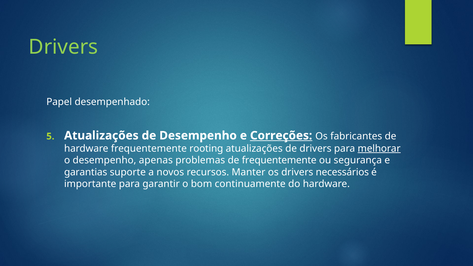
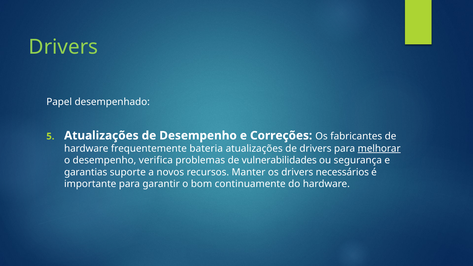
Correções underline: present -> none (281, 136)
rooting: rooting -> bateria (206, 148)
apenas: apenas -> verifica (156, 160)
de frequentemente: frequentemente -> vulnerabilidades (279, 160)
